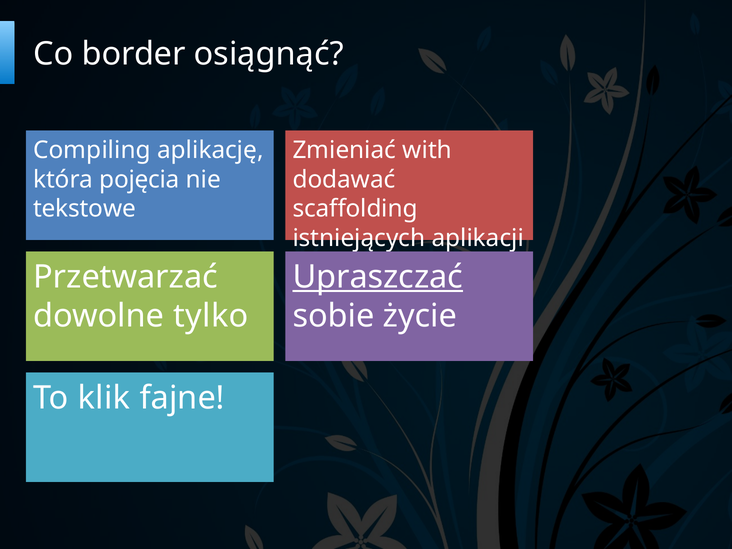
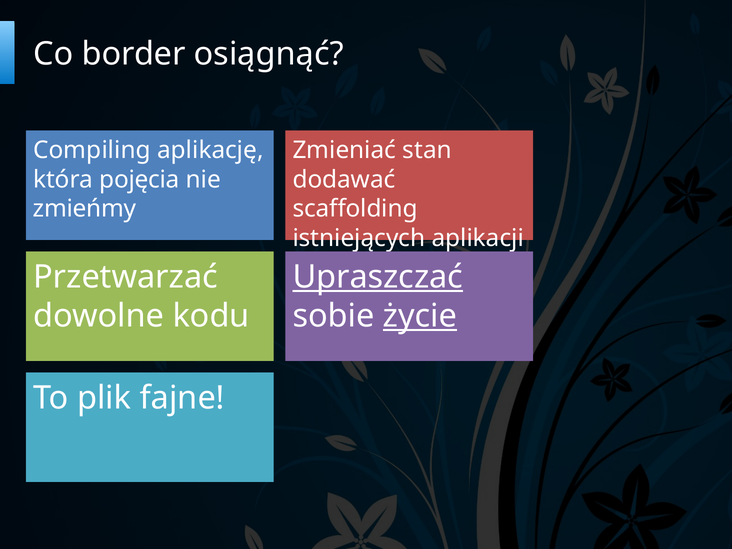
with: with -> stan (427, 150)
tekstowe: tekstowe -> zmieńmy (85, 209)
tylko: tylko -> kodu (211, 316)
życie underline: none -> present (420, 316)
klik: klik -> plik (104, 398)
